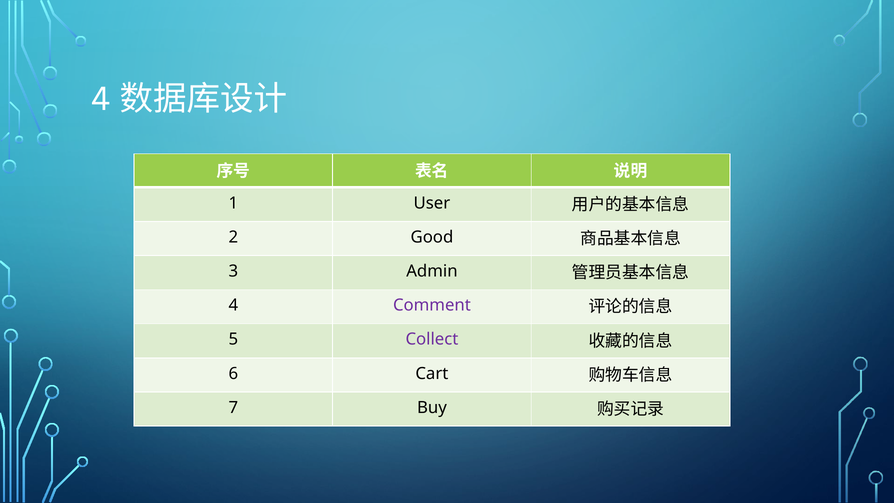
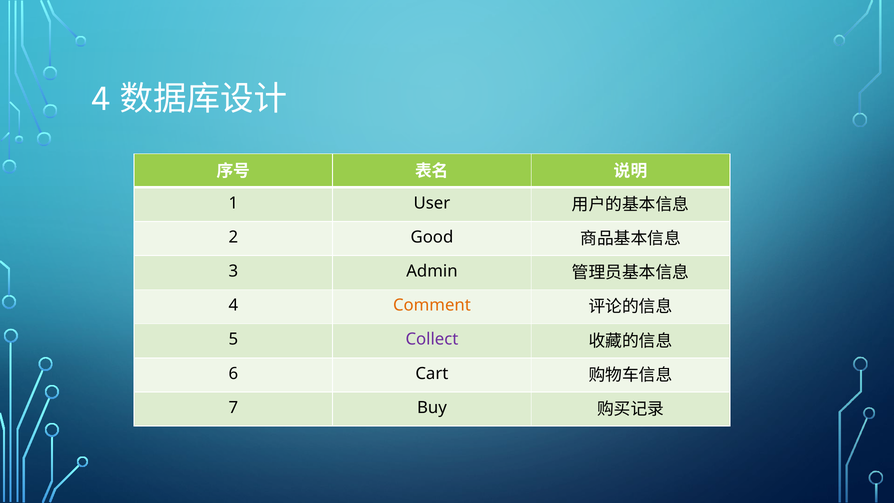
Comment colour: purple -> orange (432, 305)
